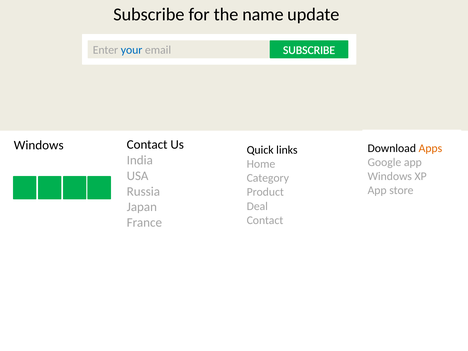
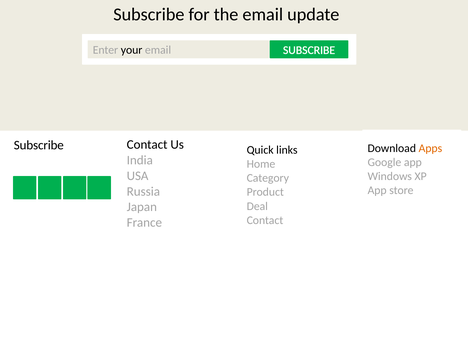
the name: name -> email (263, 15)
your colour: blue -> black (132, 50)
Windows: Windows -> Subscribe (39, 145)
